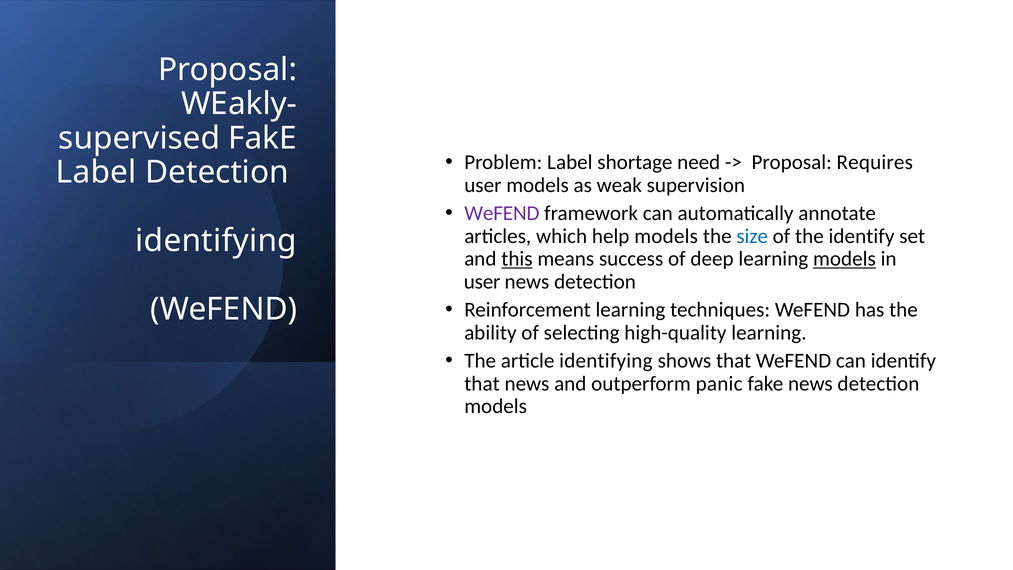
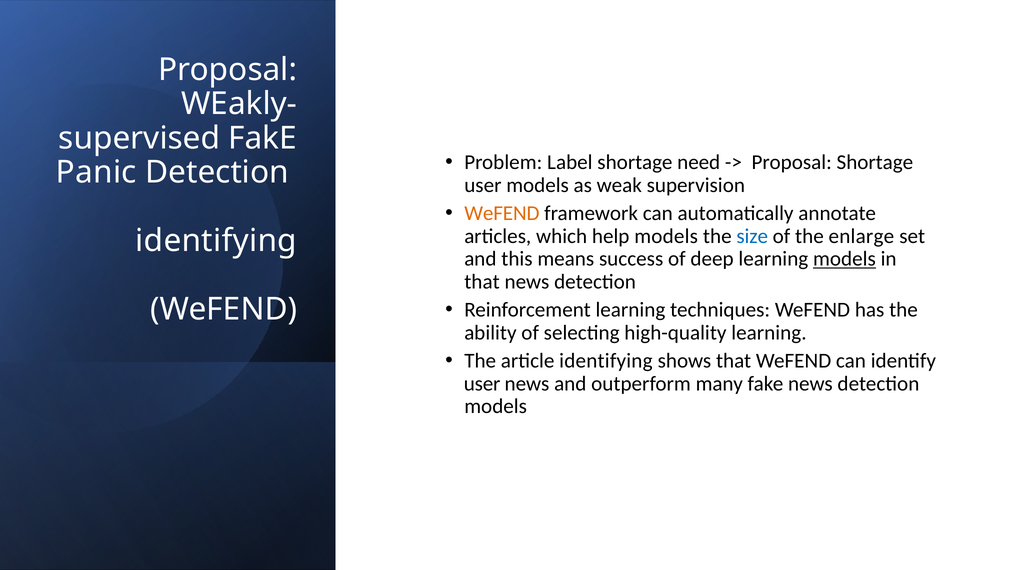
Proposal Requires: Requires -> Shortage (875, 162)
Label: Label -> Panic (96, 172)
WeFEND colour: purple -> orange (502, 213)
the identify: identify -> enlarge (861, 236)
this underline: present -> none (517, 259)
user: user -> that (482, 282)
that: that -> user (482, 383)
panic: panic -> many (719, 383)
